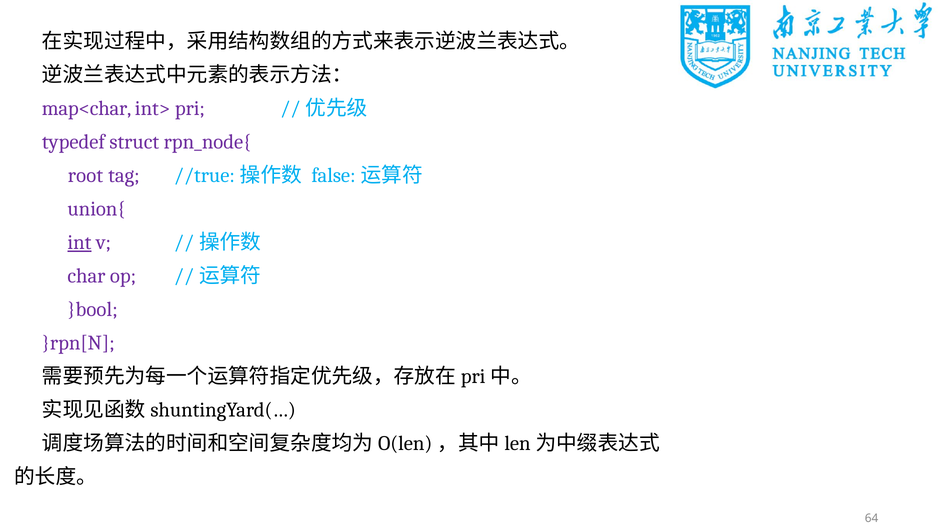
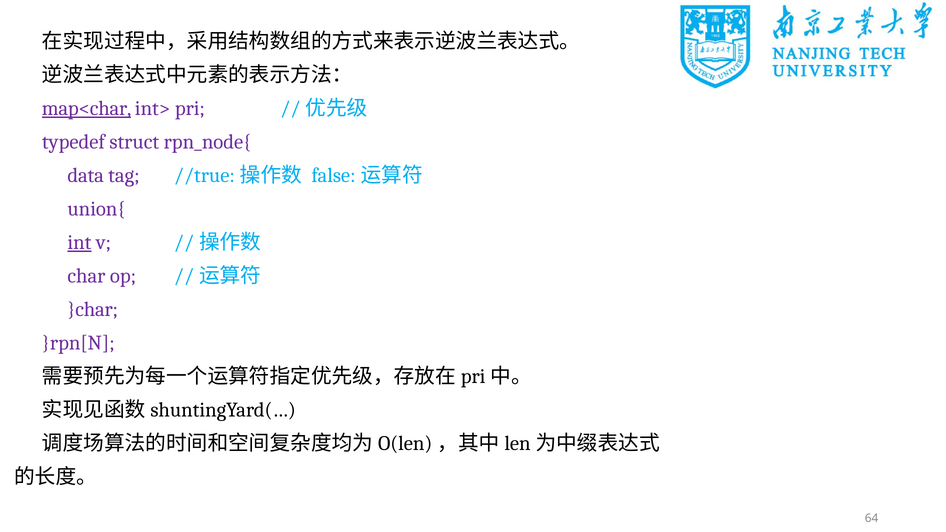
map<char underline: none -> present (87, 108)
root: root -> data (86, 175)
}bool: }bool -> }char (93, 309)
